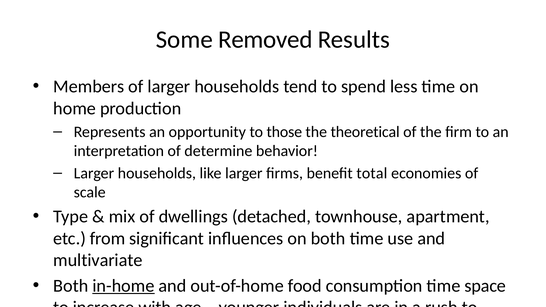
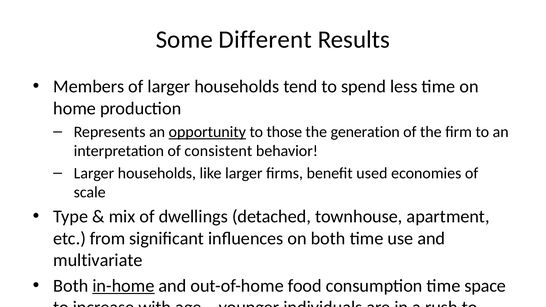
Removed: Removed -> Different (265, 40)
opportunity underline: none -> present (207, 132)
theoretical: theoretical -> generation (365, 132)
determine: determine -> consistent (218, 151)
total: total -> used (372, 173)
